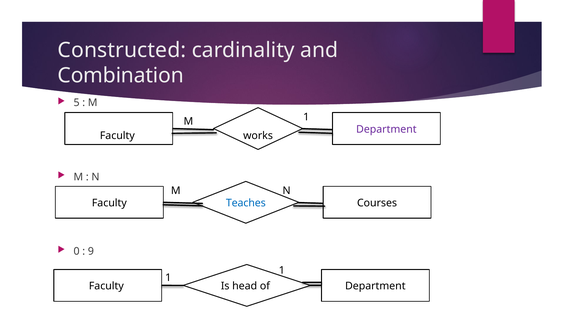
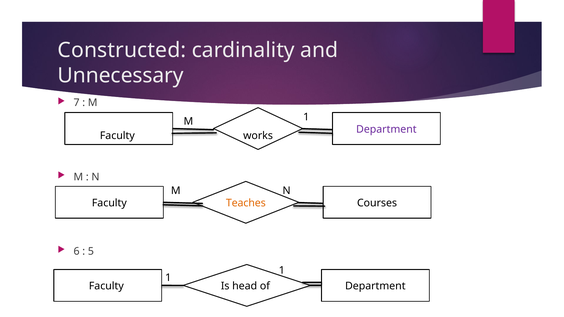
Combination: Combination -> Unnecessary (121, 76)
5: 5 -> 7 (77, 103)
Teaches colour: blue -> orange (246, 203)
0: 0 -> 6 (77, 251)
9: 9 -> 5 (91, 251)
